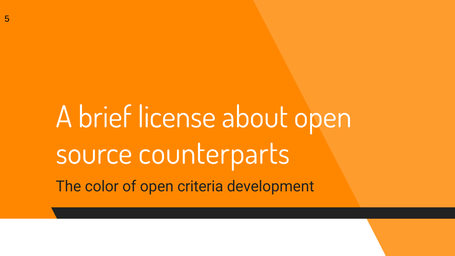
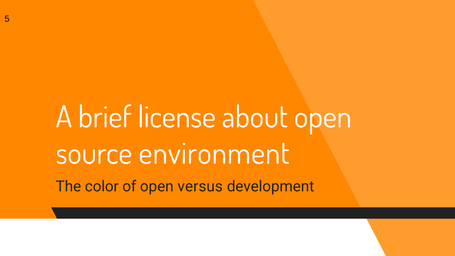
counterparts: counterparts -> environment (214, 154)
criteria: criteria -> versus (200, 186)
